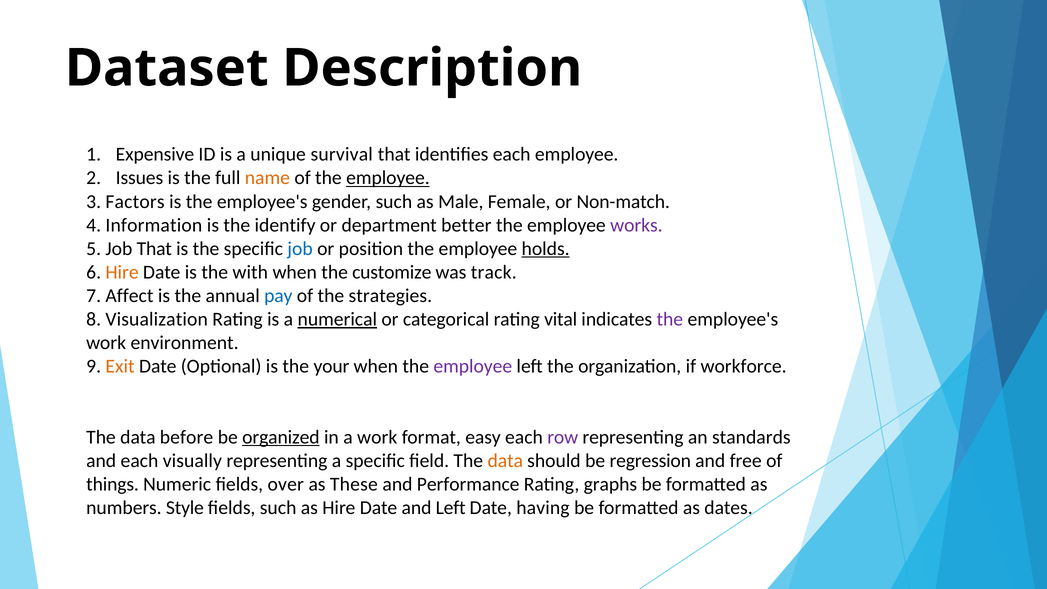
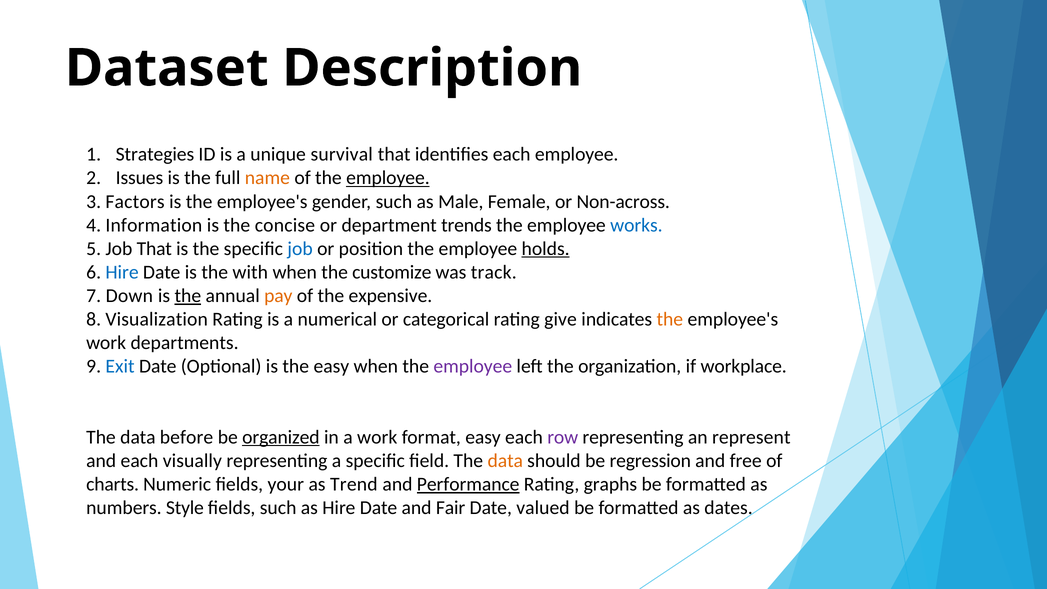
Expensive: Expensive -> Strategies (155, 154)
Non-match: Non-match -> Non-across (623, 202)
identify: identify -> concise (285, 225)
better: better -> trends (466, 225)
works colour: purple -> blue (636, 225)
Hire colour: orange -> blue (122, 272)
Affect: Affect -> Down (129, 296)
the underline: none -> present (188, 296)
pay colour: blue -> orange (278, 296)
strategies: strategies -> expensive (390, 296)
numerical underline: present -> none (337, 319)
vital: vital -> give (561, 319)
the colour: purple -> orange (670, 319)
environment: environment -> departments (185, 343)
Exit colour: orange -> blue (120, 366)
the your: your -> easy (331, 366)
workforce: workforce -> workplace (744, 366)
standards: standards -> represent (751, 437)
things: things -> charts (113, 484)
over: over -> your (286, 484)
These: These -> Trend (354, 484)
Performance underline: none -> present (468, 484)
and Left: Left -> Fair (451, 508)
having: having -> valued (543, 508)
